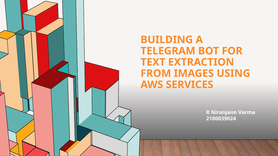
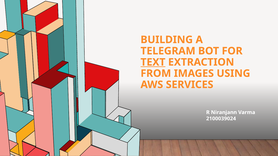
TEXT underline: none -> present (153, 62)
